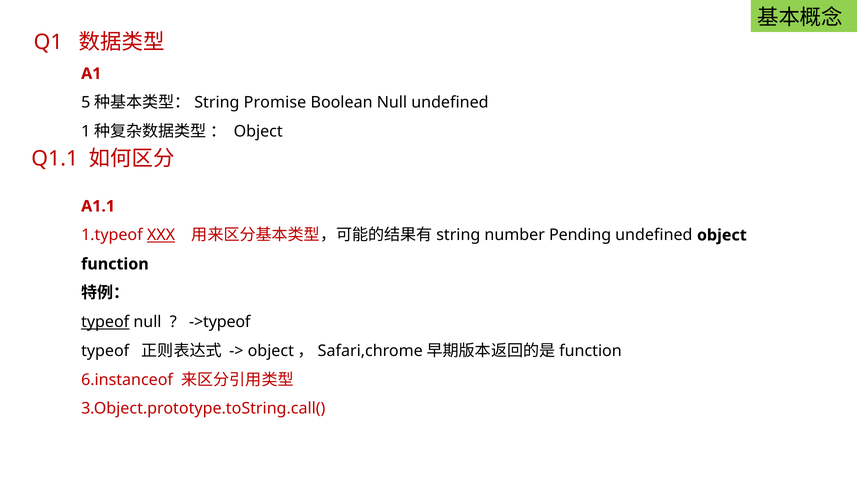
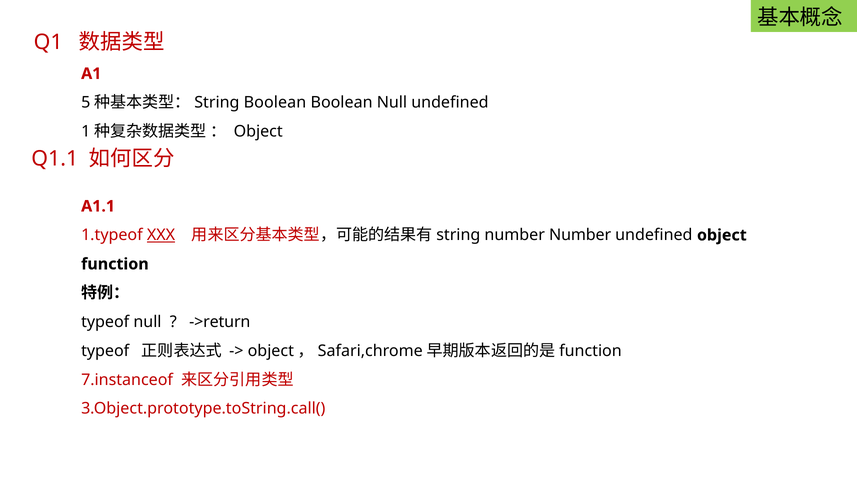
Promise: Promise -> Boolean (275, 103)
number Pending: Pending -> Number (580, 235)
typeof underline: present -> none (105, 322)
->typeof: ->typeof -> ->return (220, 322)
6.instanceof: 6.instanceof -> 7.instanceof (127, 380)
